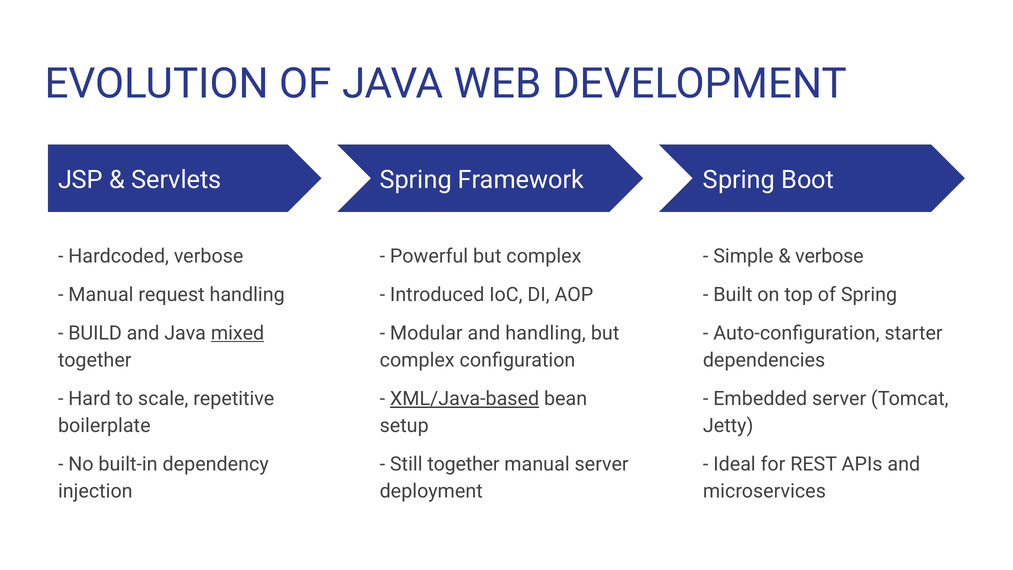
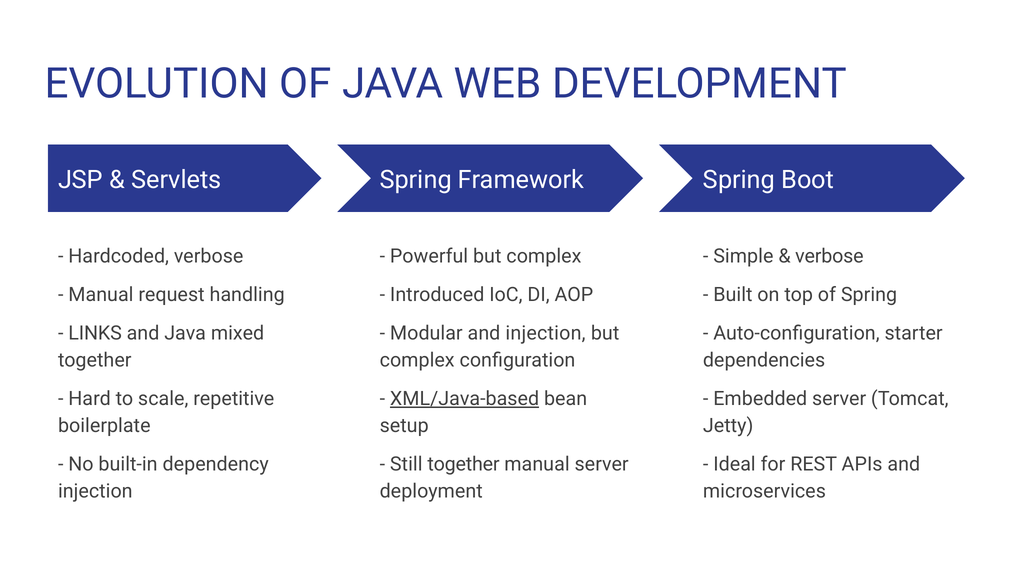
BUILD: BUILD -> LINKS (95, 333)
mixed underline: present -> none (238, 333)
and handling: handling -> injection (546, 333)
